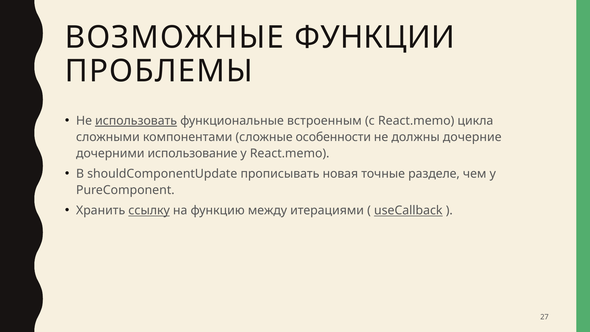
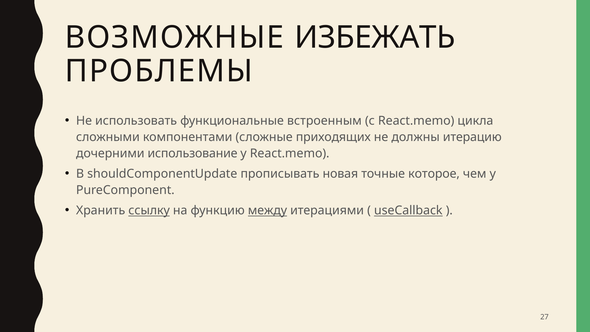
ФУНКЦИИ: ФУНКЦИИ -> ИЗБЕЖАТЬ (375, 37)
использовать underline: present -> none (136, 121)
особенности: особенности -> приходящих (333, 137)
дочерние: дочерние -> итерацию (472, 137)
разделе: разделе -> которое (434, 174)
между underline: none -> present (267, 211)
